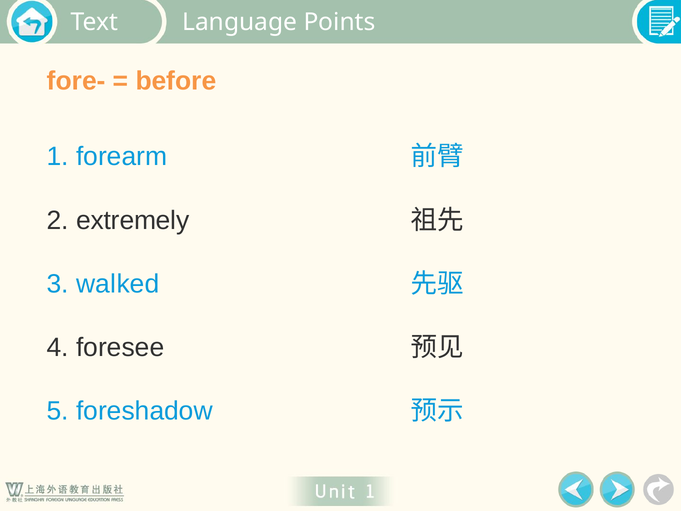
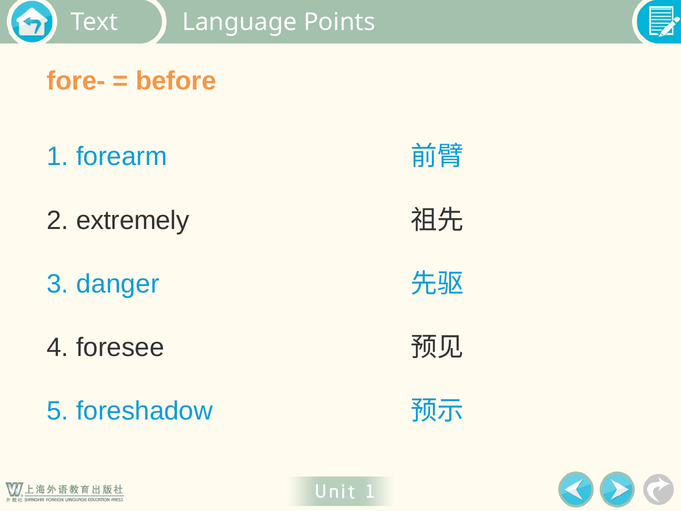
walked: walked -> danger (118, 284)
